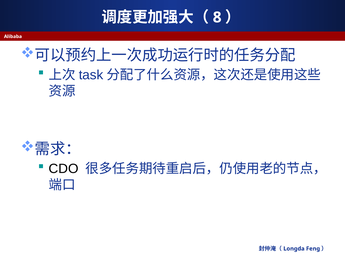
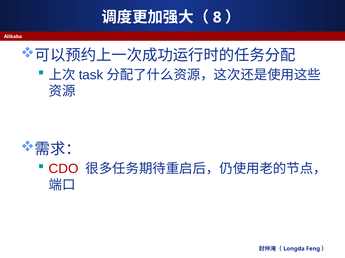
CDO colour: black -> red (64, 169)
